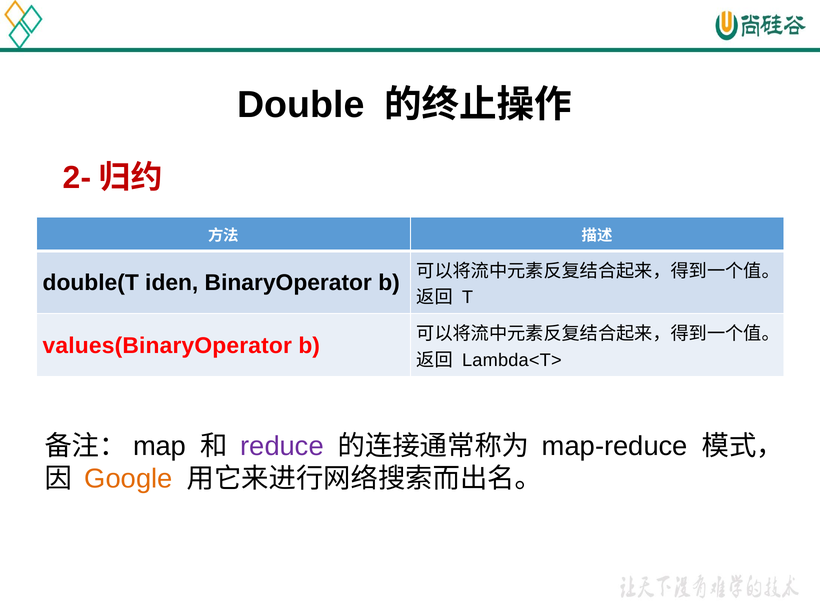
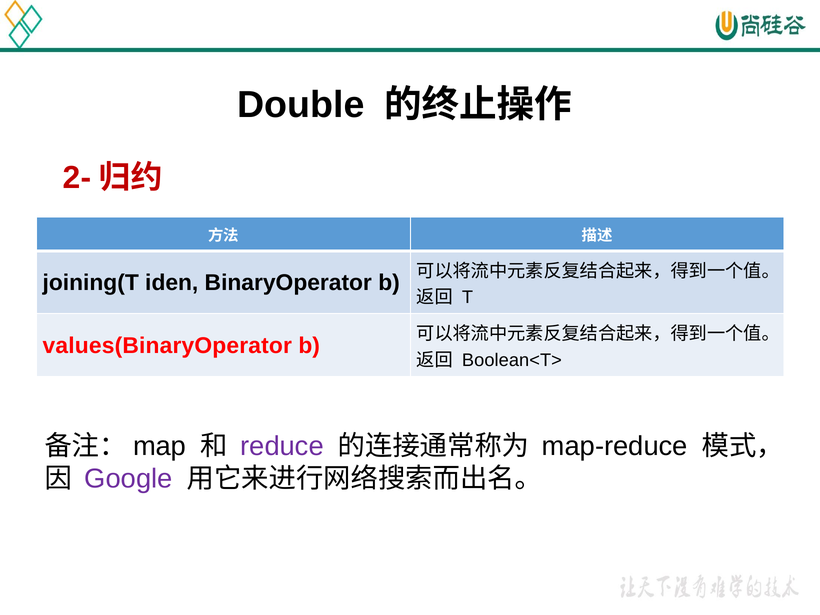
double(T: double(T -> joining(T (91, 283)
Lambda<T>: Lambda<T> -> Boolean<T> (512, 360)
Google colour: orange -> purple (128, 479)
